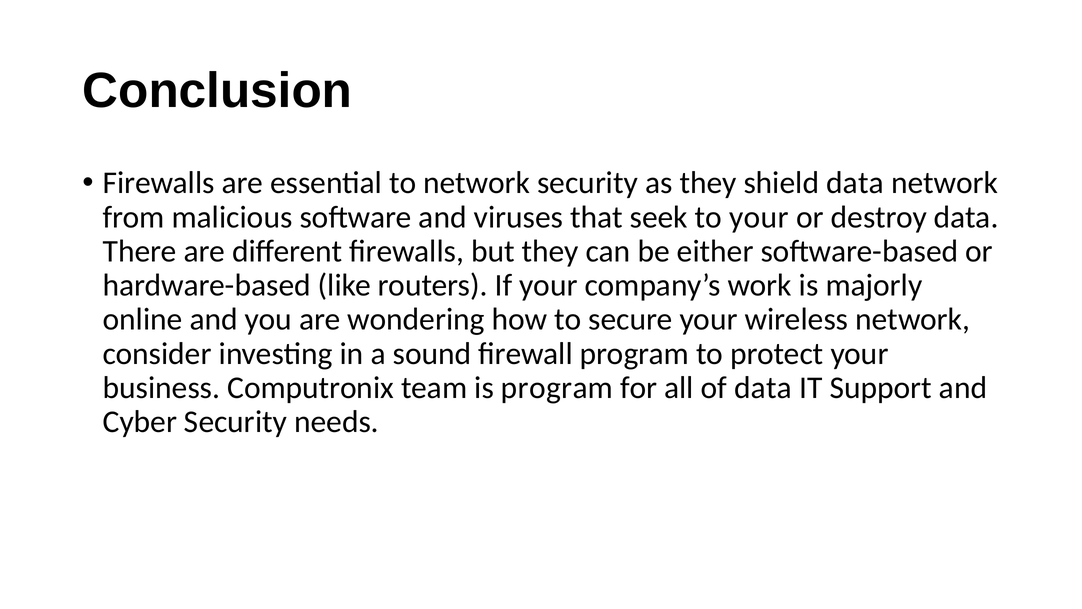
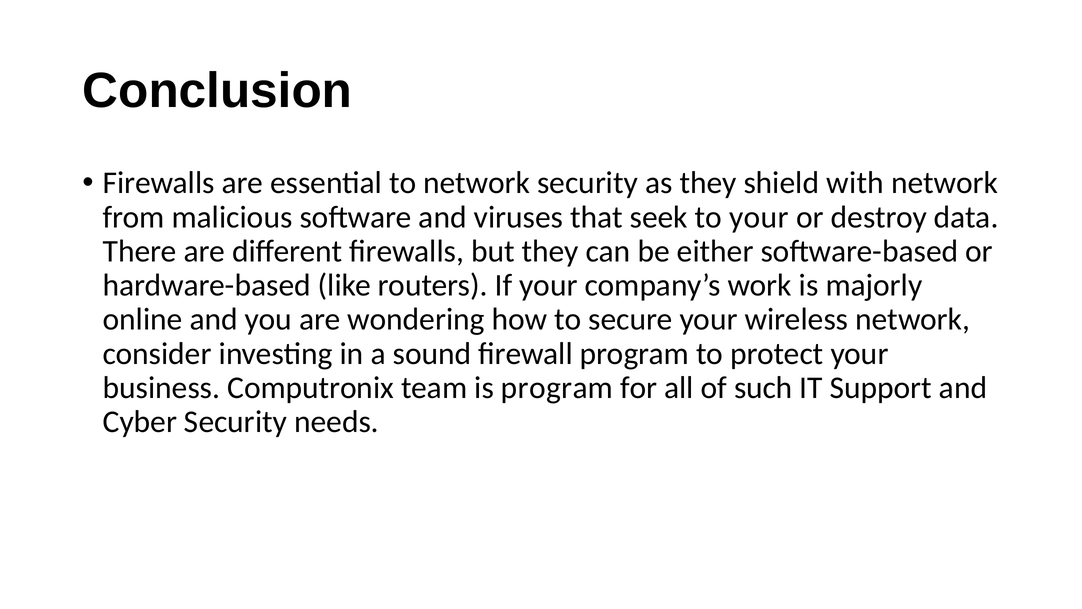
shield data: data -> with (855, 183)
of data: data -> such (763, 387)
